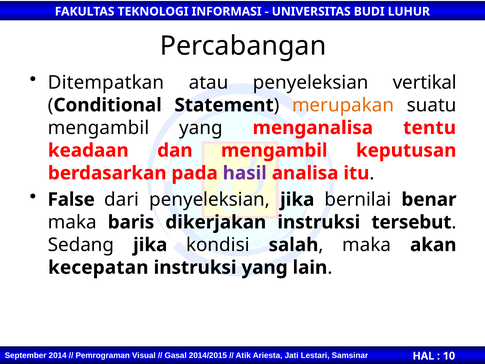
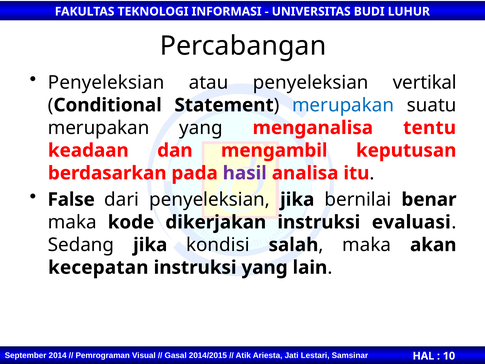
Ditempatkan: Ditempatkan -> Penyeleksian (106, 82)
merupakan colour: orange -> blue (343, 105)
mengambil: mengambil -> merupakan (99, 128)
baris: baris -> kode (131, 222)
tersebut: tersebut -> evaluasi (411, 222)
